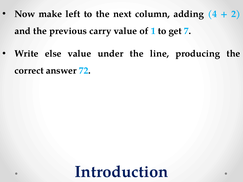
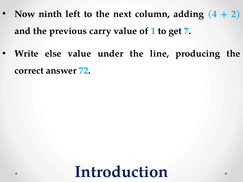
make: make -> ninth (50, 14)
